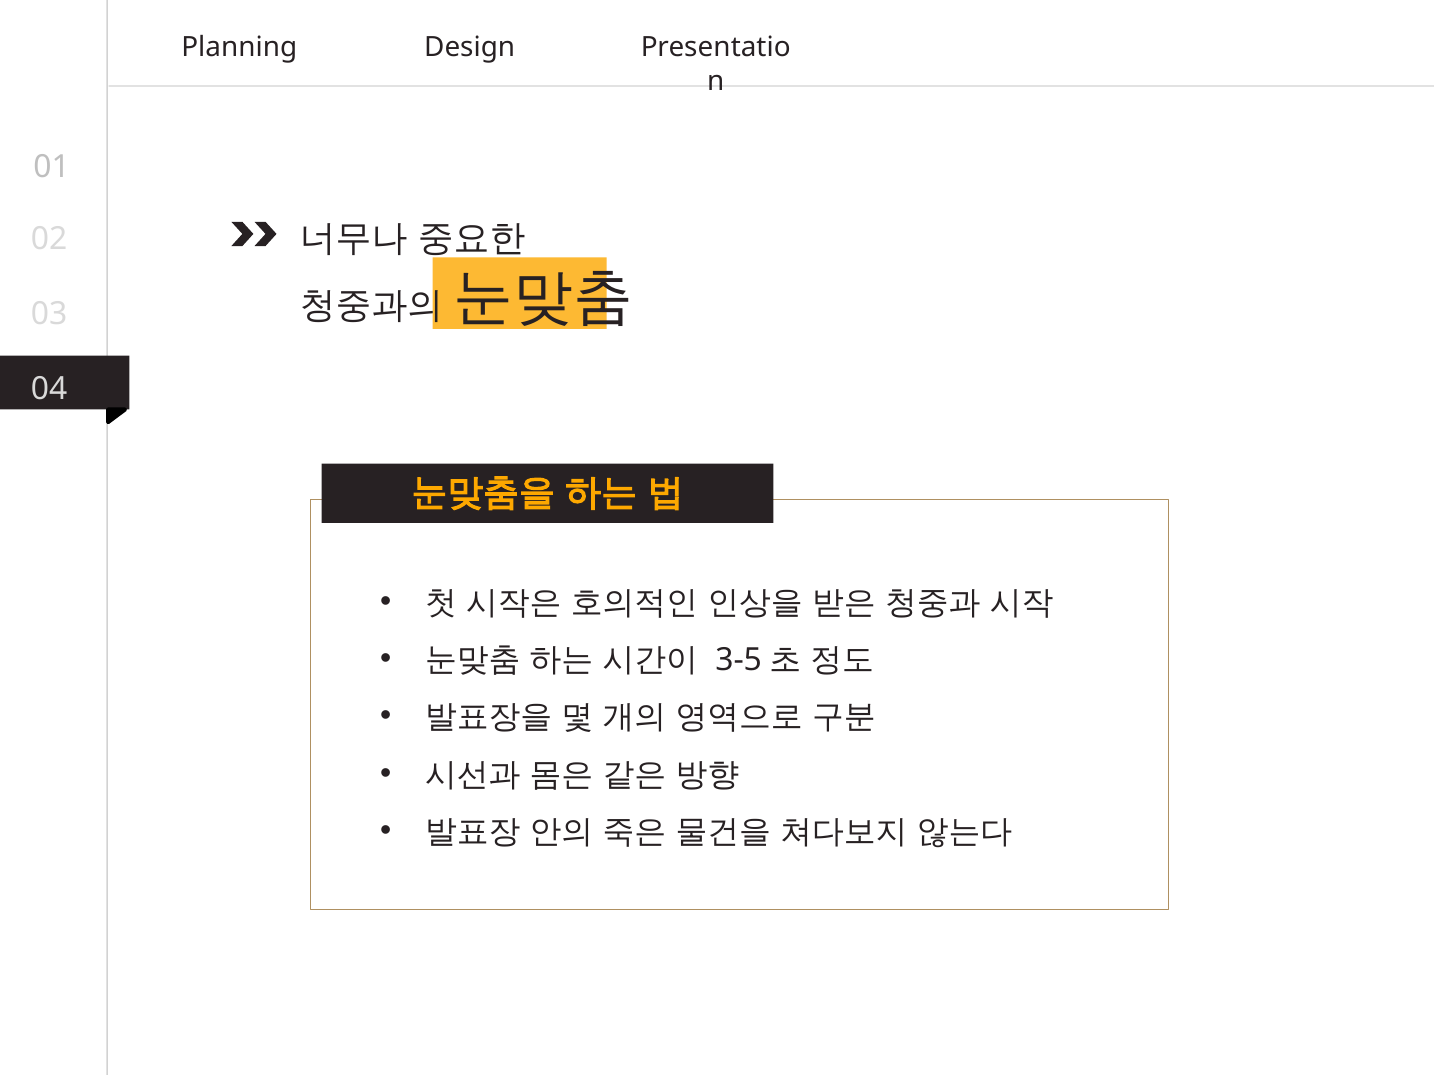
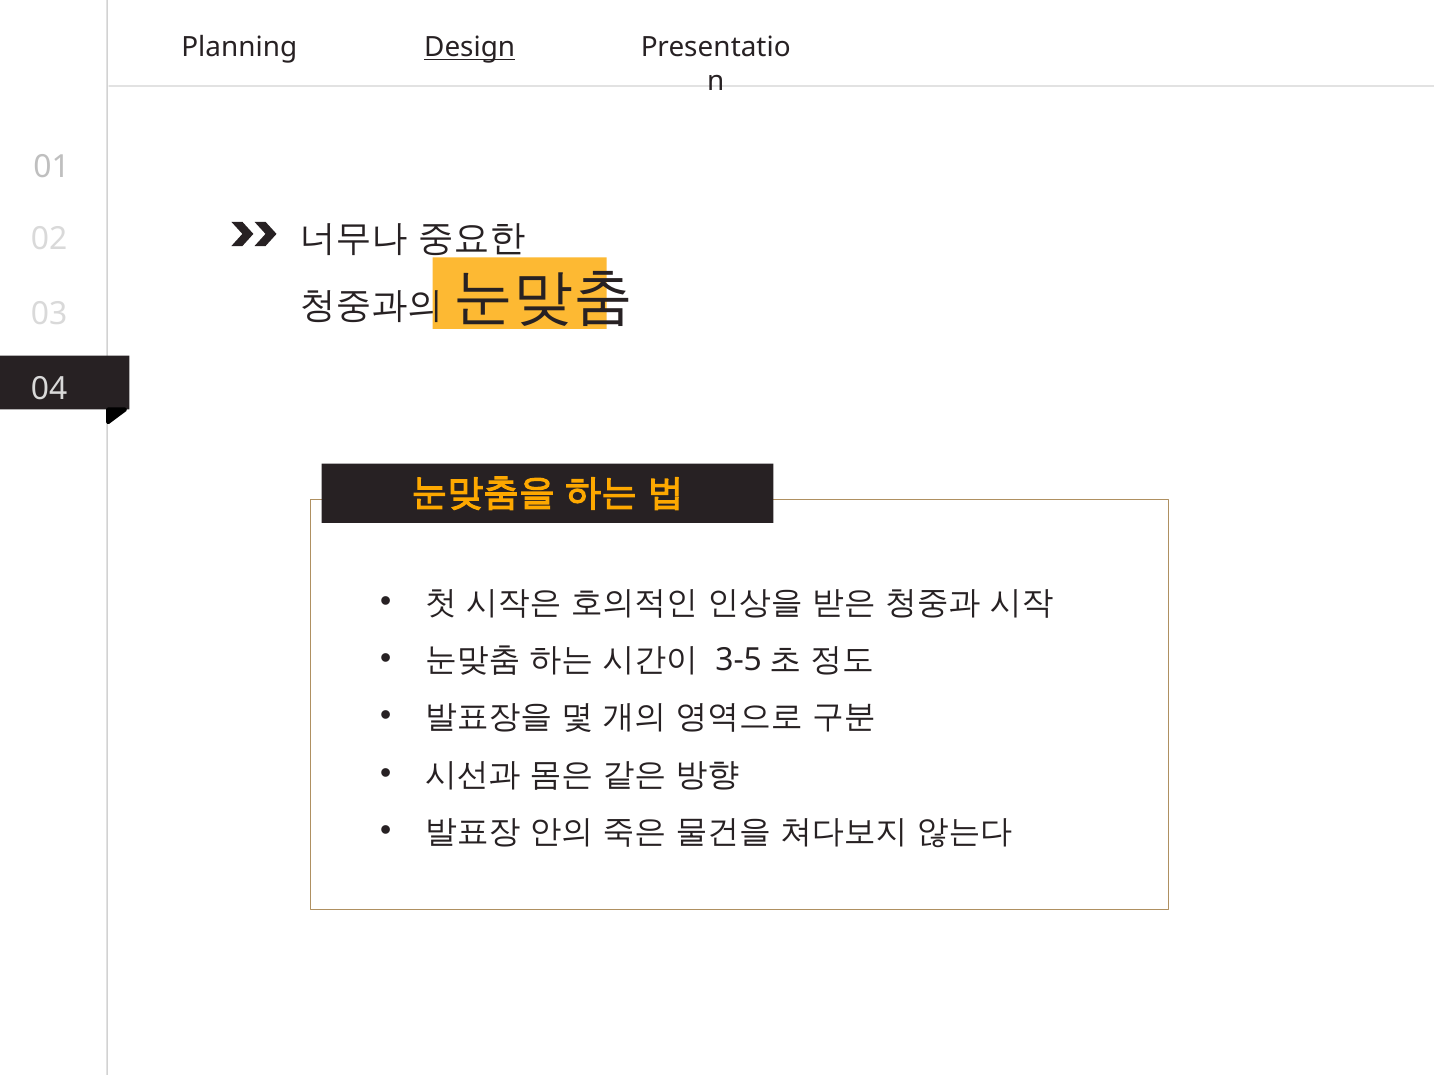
Design underline: none -> present (470, 47)
